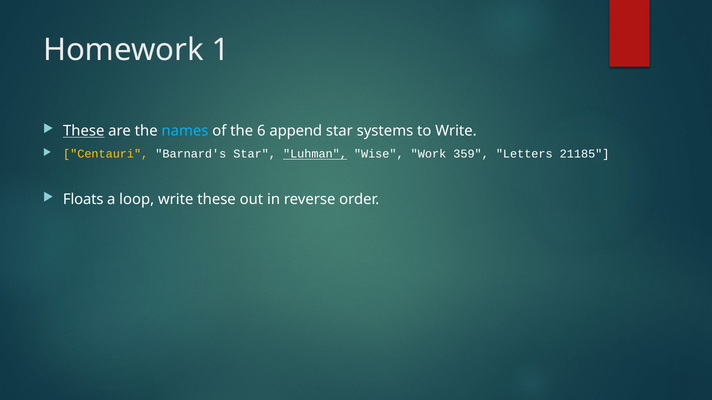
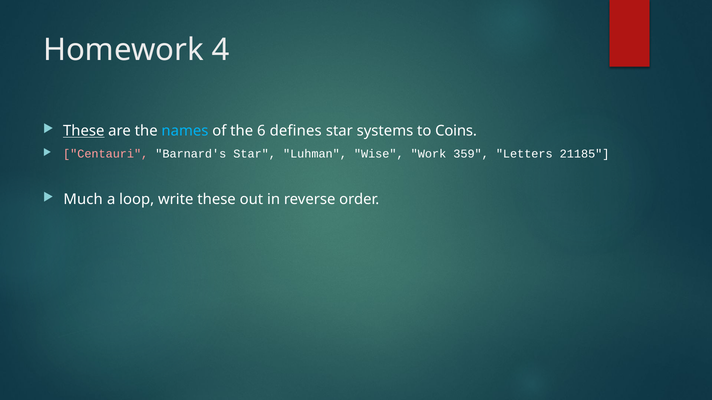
1: 1 -> 4 (221, 50)
append: append -> defines (296, 131)
to Write: Write -> Coins (456, 131)
Centauri colour: yellow -> pink (106, 154)
Luhman underline: present -> none (315, 154)
Floats: Floats -> Much (83, 200)
